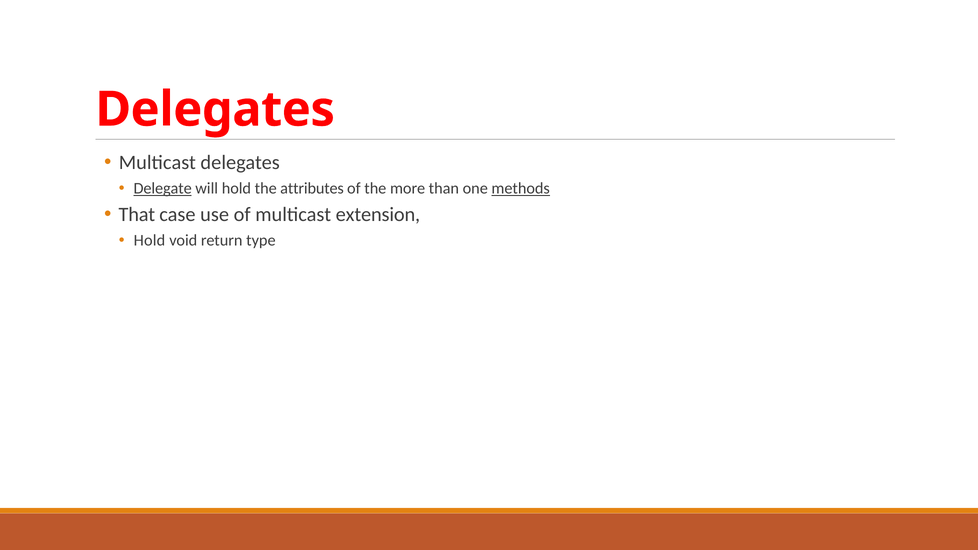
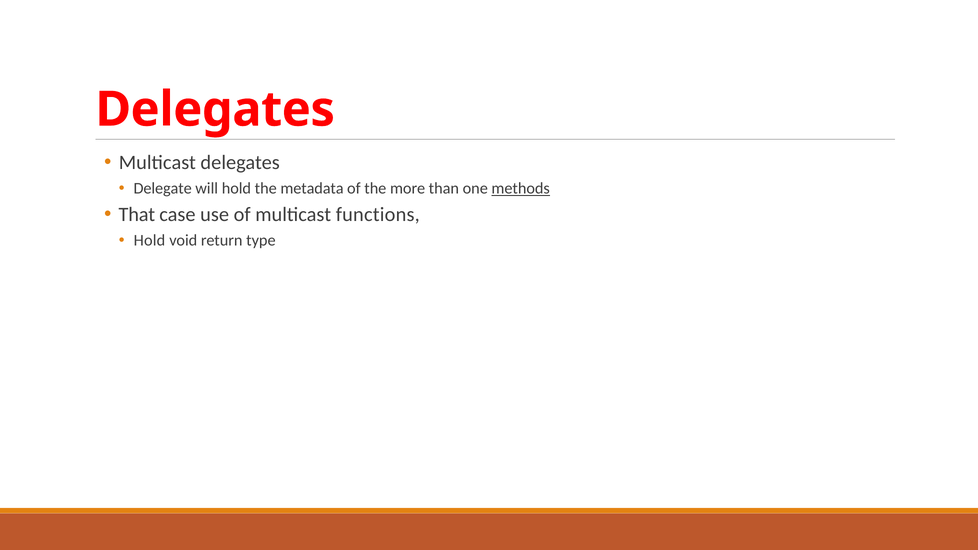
Delegate underline: present -> none (163, 189)
attributes: attributes -> metadata (312, 189)
extension: extension -> functions (378, 214)
